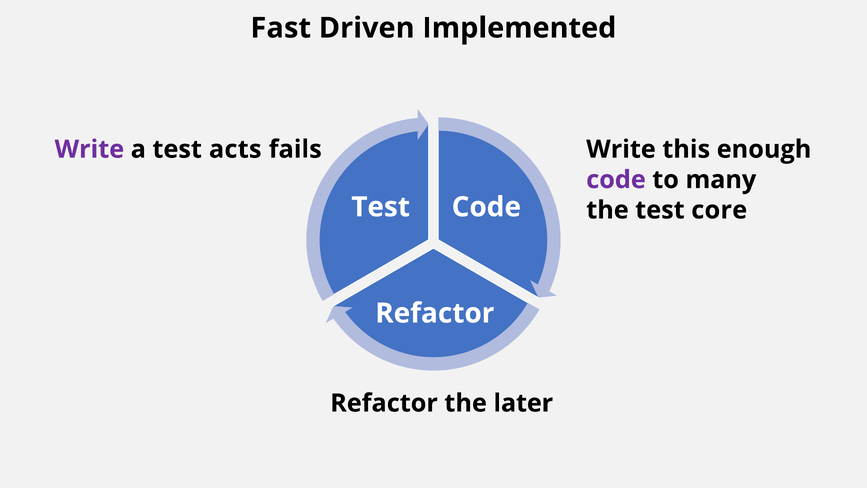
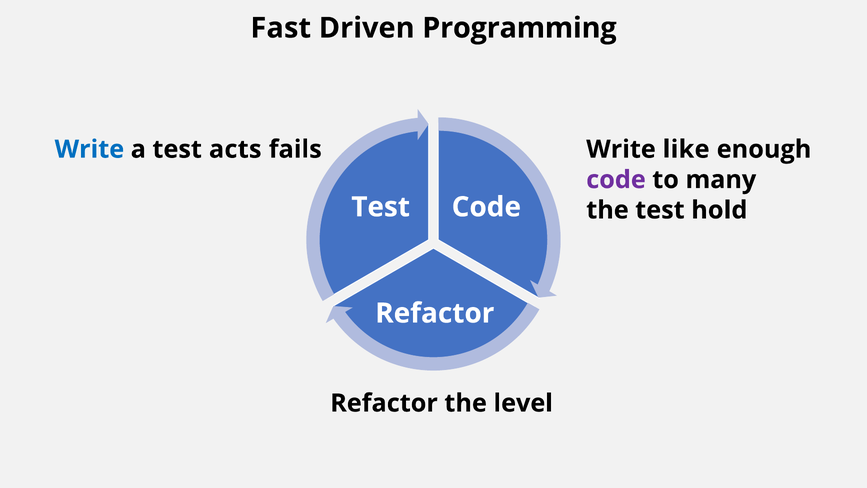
Implemented: Implemented -> Programming (519, 28)
Write colour: purple -> blue (89, 149)
this: this -> like (686, 149)
core: core -> hold (719, 210)
later: later -> level (523, 403)
